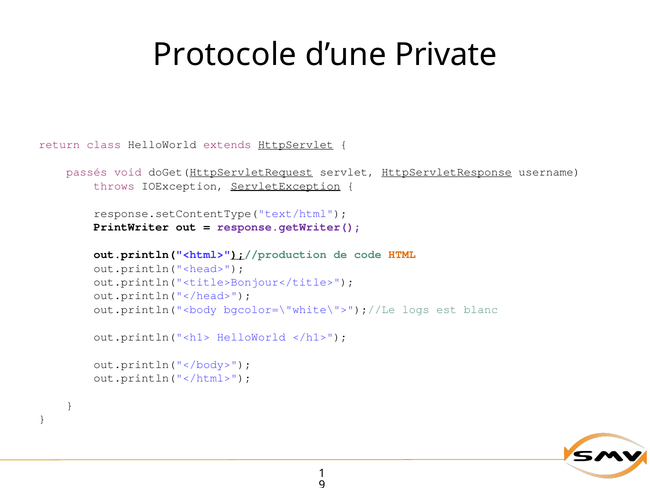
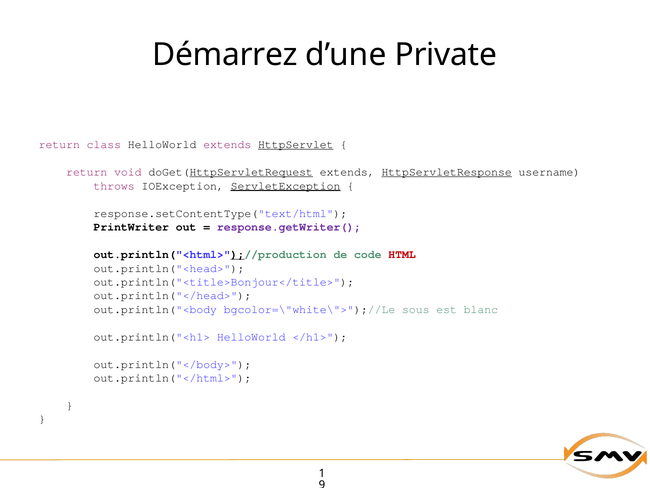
Protocole: Protocole -> Démarrez (225, 55)
passés: passés -> return (87, 172)
doGet(HttpServletRequest servlet: servlet -> extends (347, 172)
HTML colour: orange -> red (402, 254)
logs: logs -> sous (416, 309)
